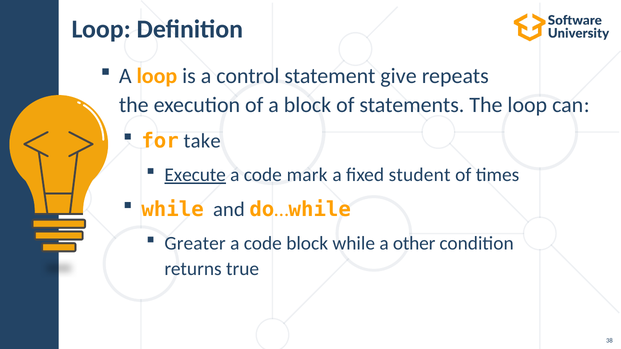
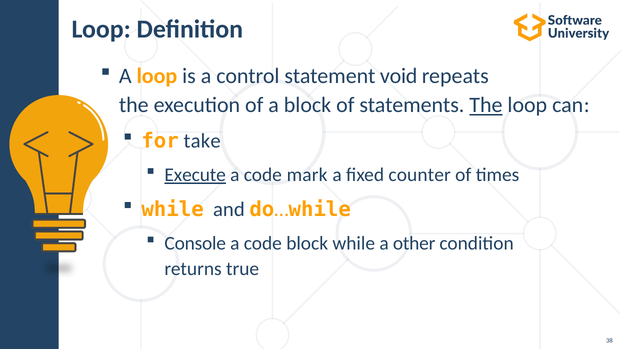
give: give -> void (399, 76)
The underline: none -> present (486, 105)
student: student -> counter (420, 175)
Greater: Greater -> Console (195, 244)
